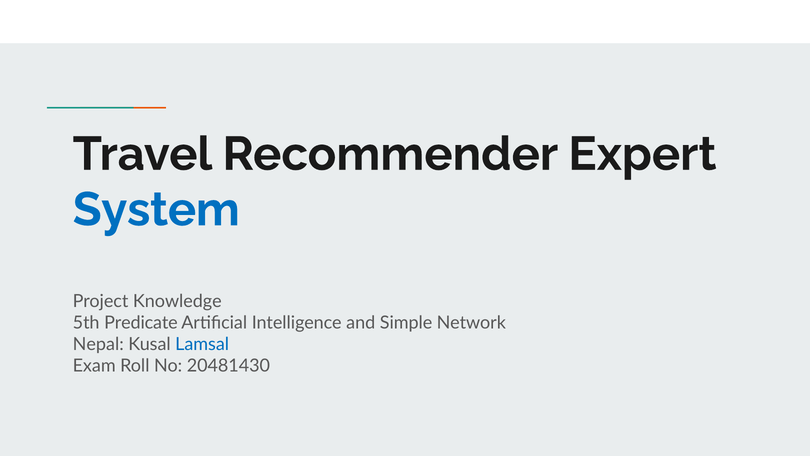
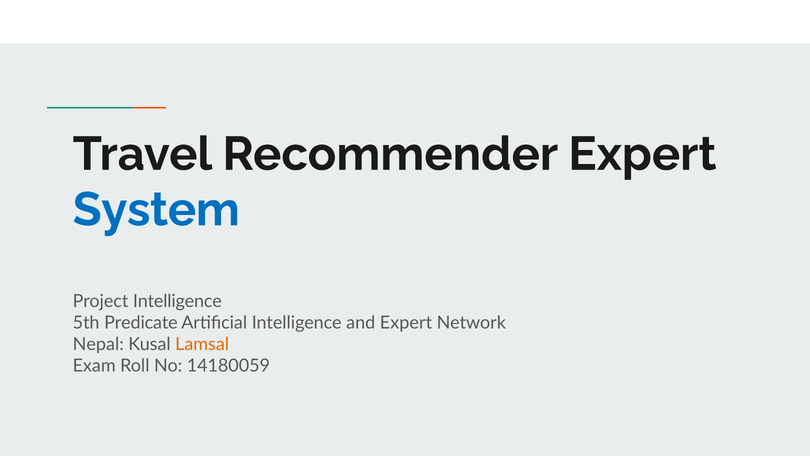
Project Knowledge: Knowledge -> Intelligence (177, 301)
and Simple: Simple -> Expert (406, 322)
Lamsal colour: blue -> orange (202, 344)
20481430: 20481430 -> 14180059 (228, 365)
